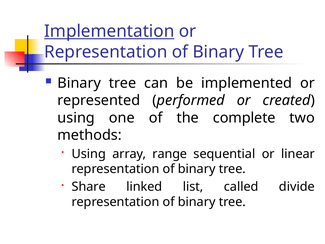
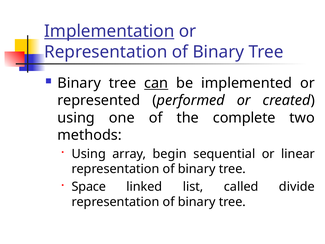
can underline: none -> present (156, 83)
range: range -> begin (170, 154)
Share: Share -> Space (89, 187)
